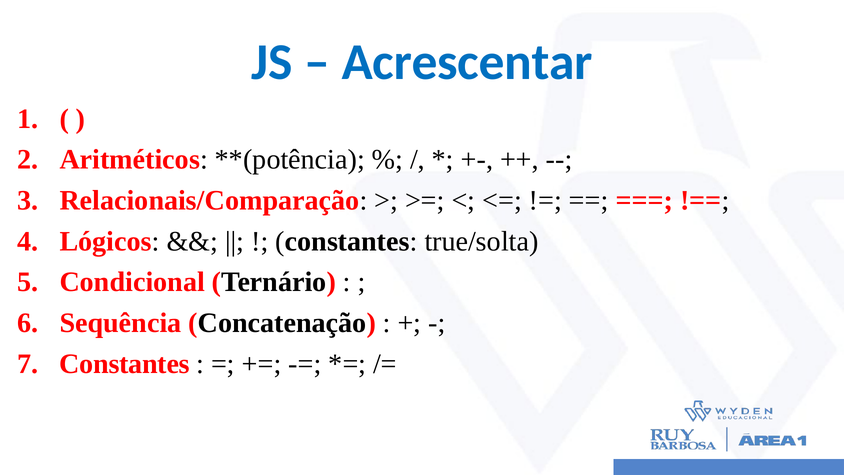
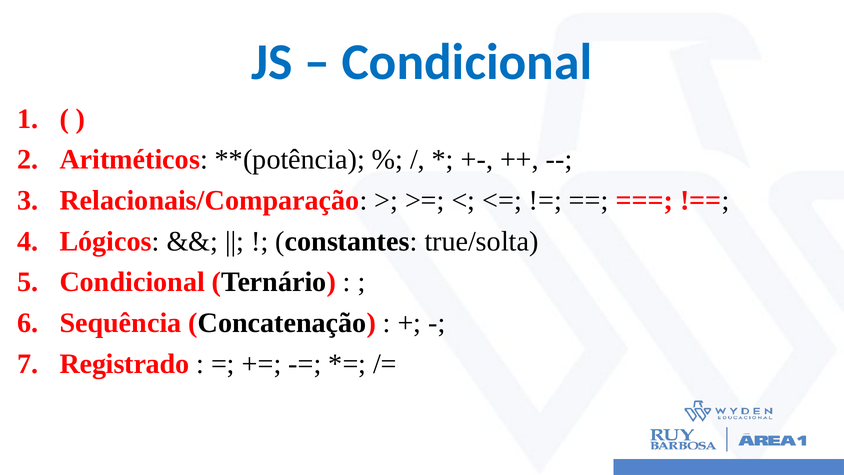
Acrescentar: Acrescentar -> Condicional (467, 62)
Constantes: Constantes -> Registrado (124, 364)
